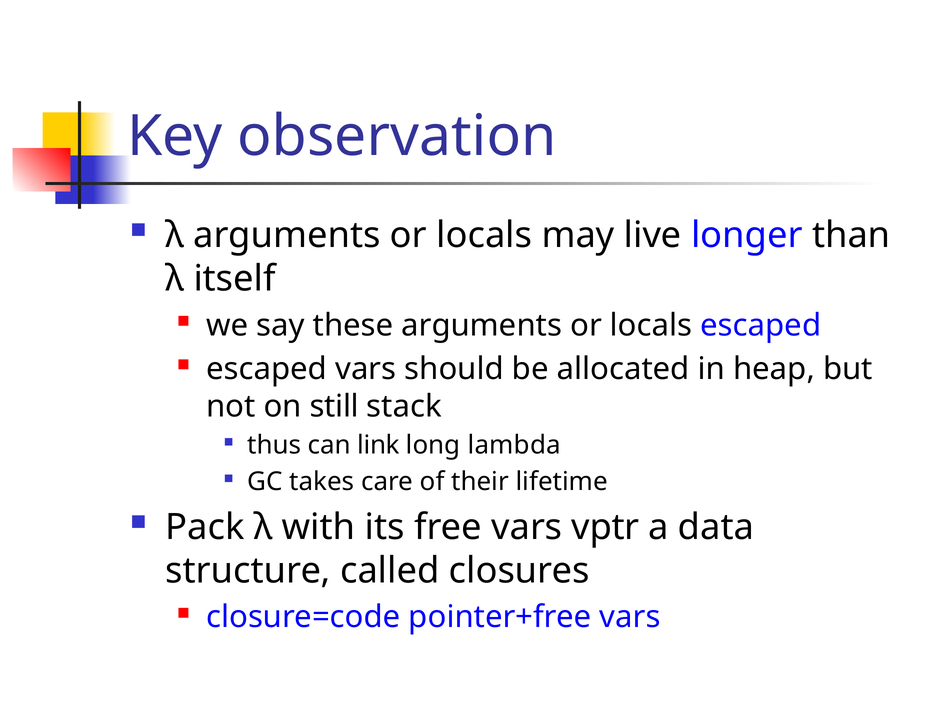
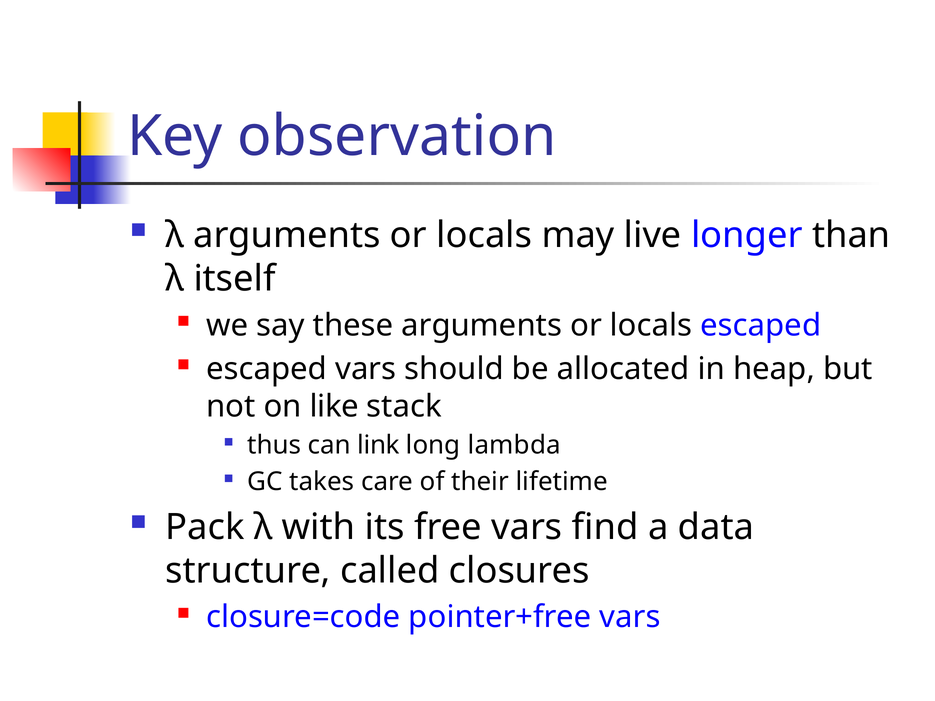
still: still -> like (334, 406)
vptr: vptr -> find (605, 527)
